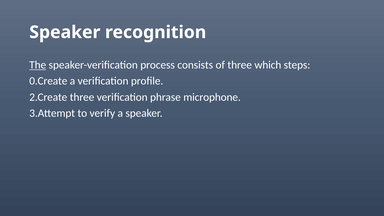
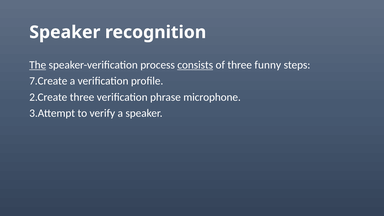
consists underline: none -> present (195, 65)
which: which -> funny (268, 65)
0.Create: 0.Create -> 7.Create (48, 81)
